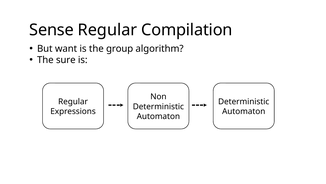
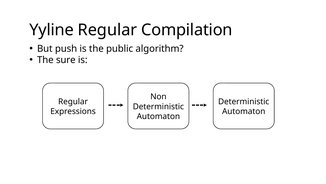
Sense: Sense -> Yyline (52, 30)
want: want -> push (66, 48)
group: group -> public (120, 48)
